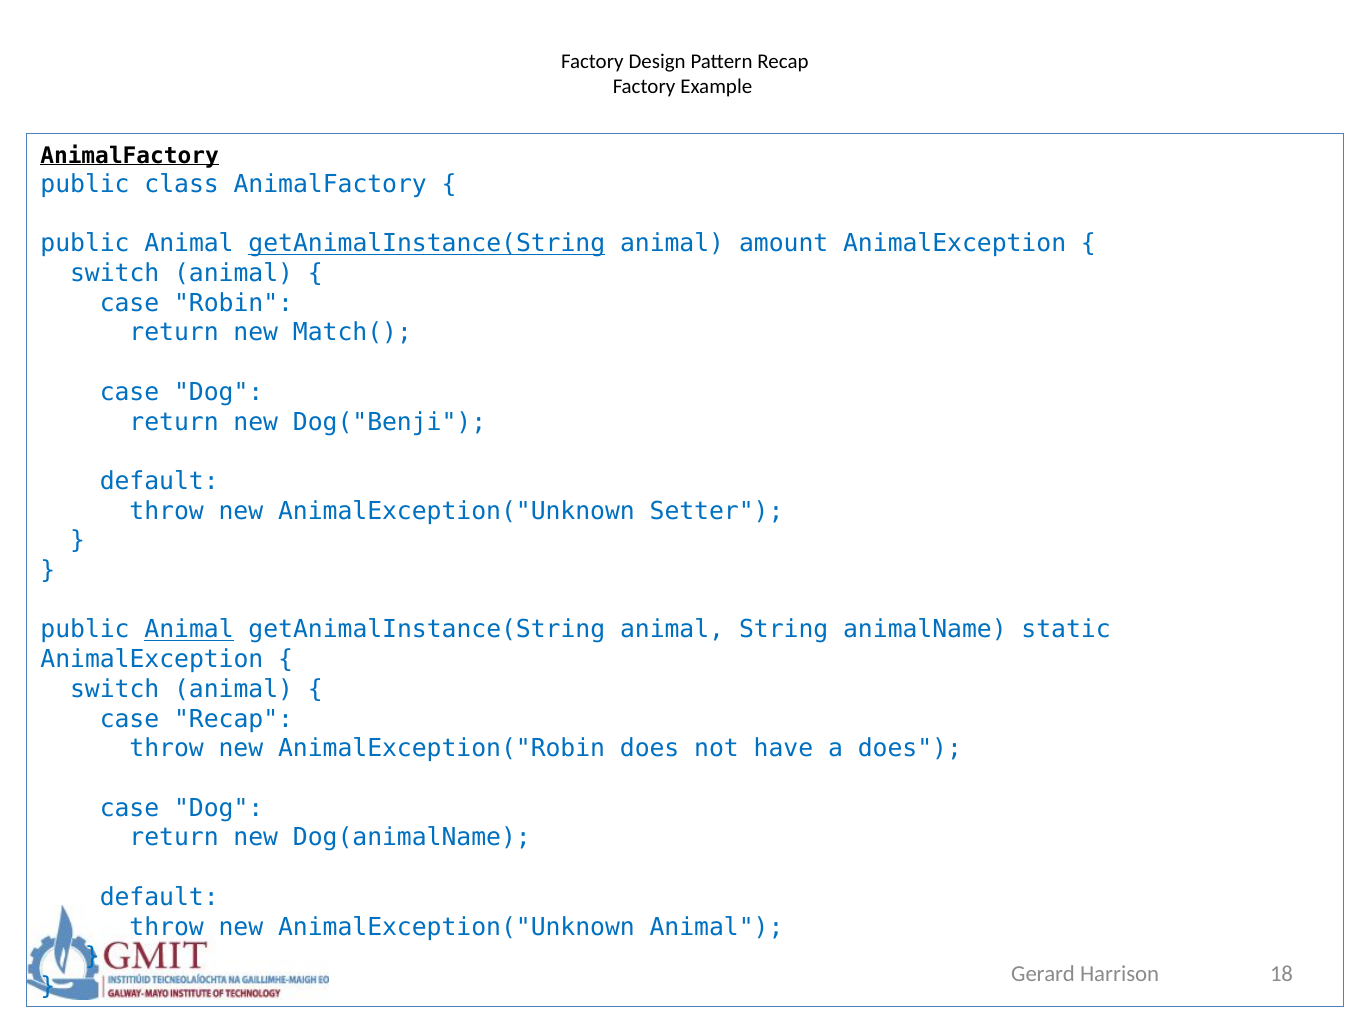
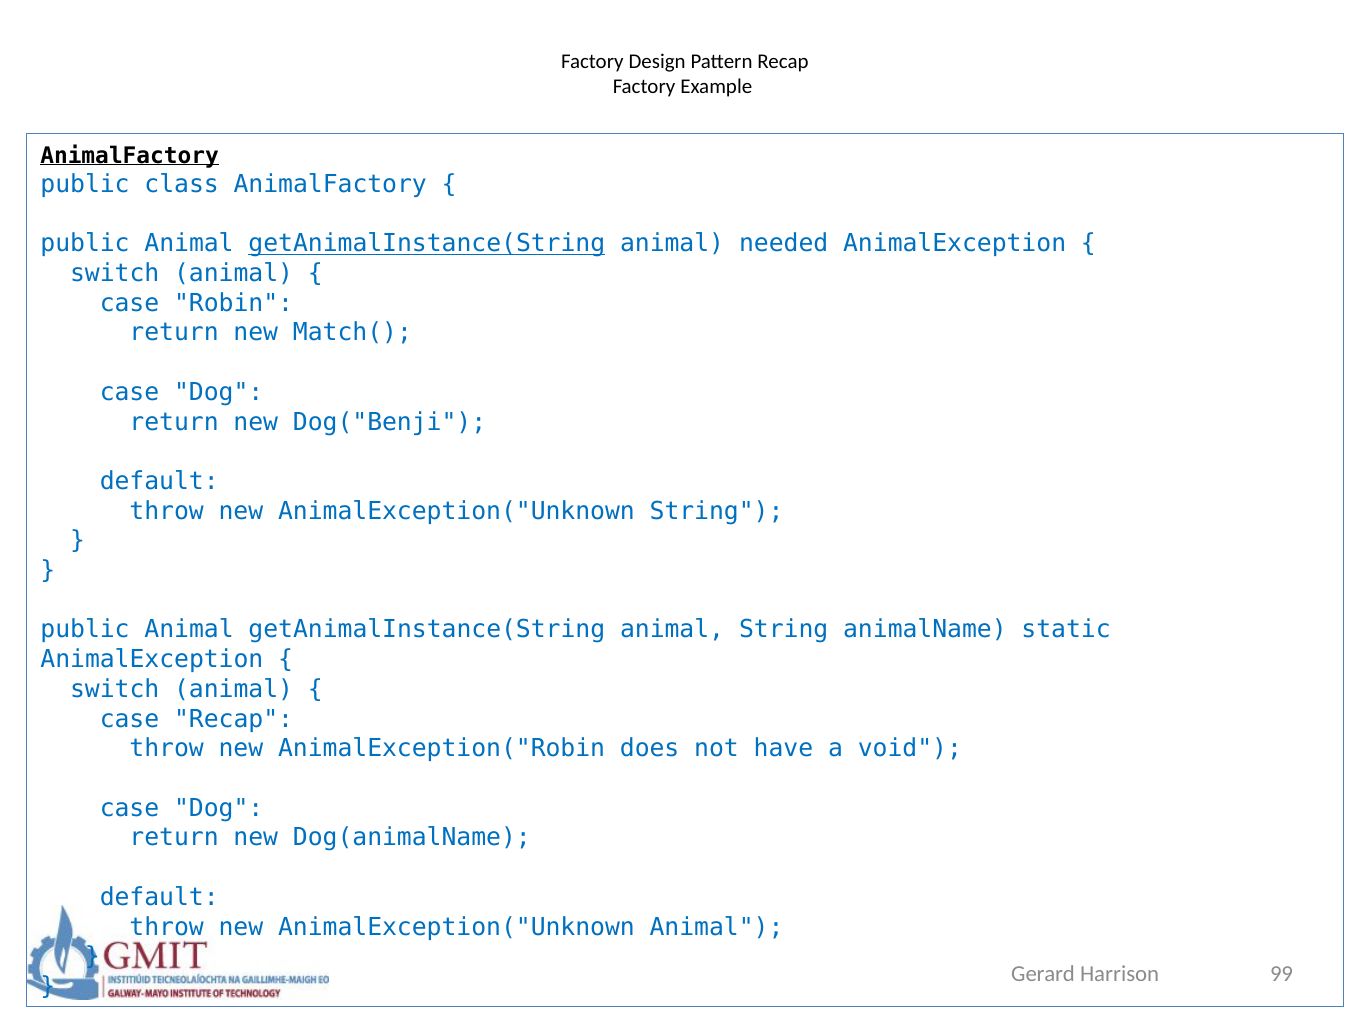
amount: amount -> needed (784, 244)
AnimalException("Unknown Setter: Setter -> String (717, 511)
Animal underline: present -> none (189, 630)
a does: does -> void (910, 749)
18: 18 -> 99 (1282, 974)
